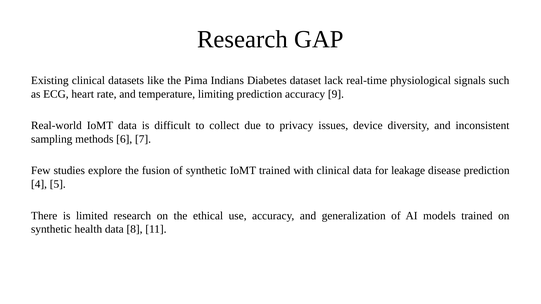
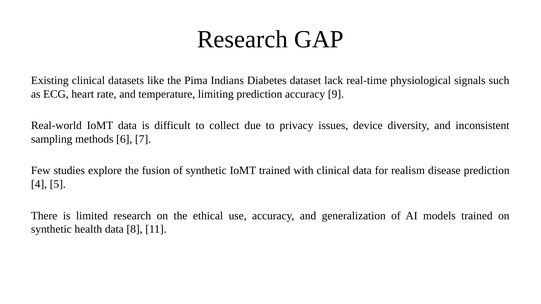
leakage: leakage -> realism (408, 171)
